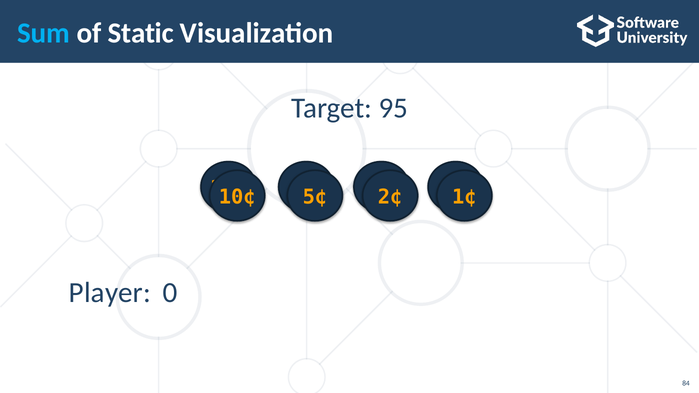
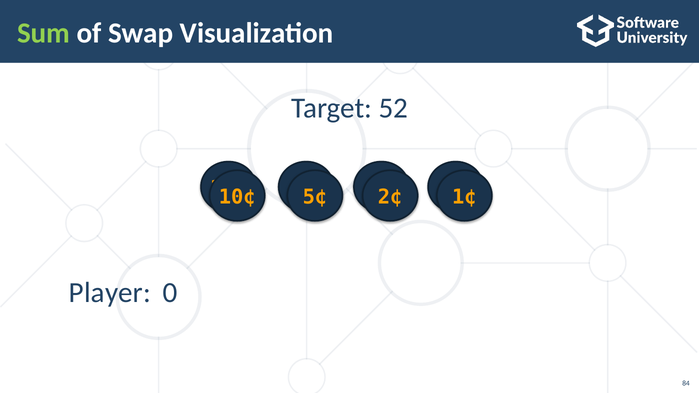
Sum colour: light blue -> light green (44, 33)
Static: Static -> Swap (141, 33)
95: 95 -> 52 (393, 108)
